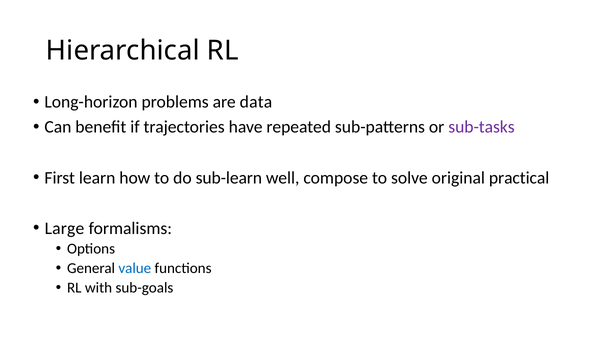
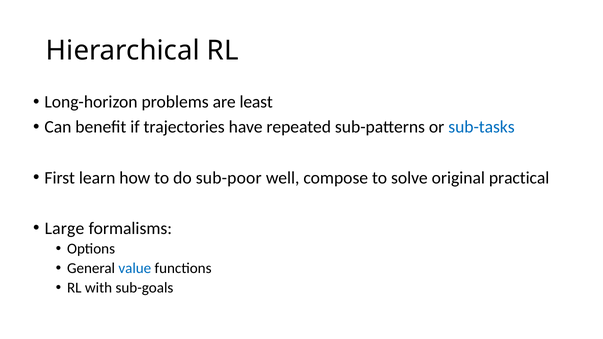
data: data -> least (256, 102)
sub-tasks colour: purple -> blue (481, 127)
sub-learn: sub-learn -> sub-poor (229, 178)
